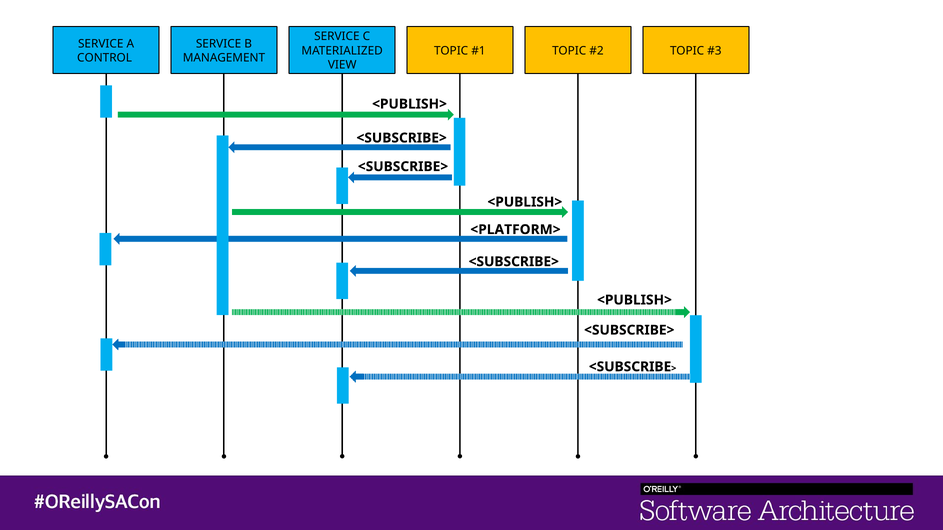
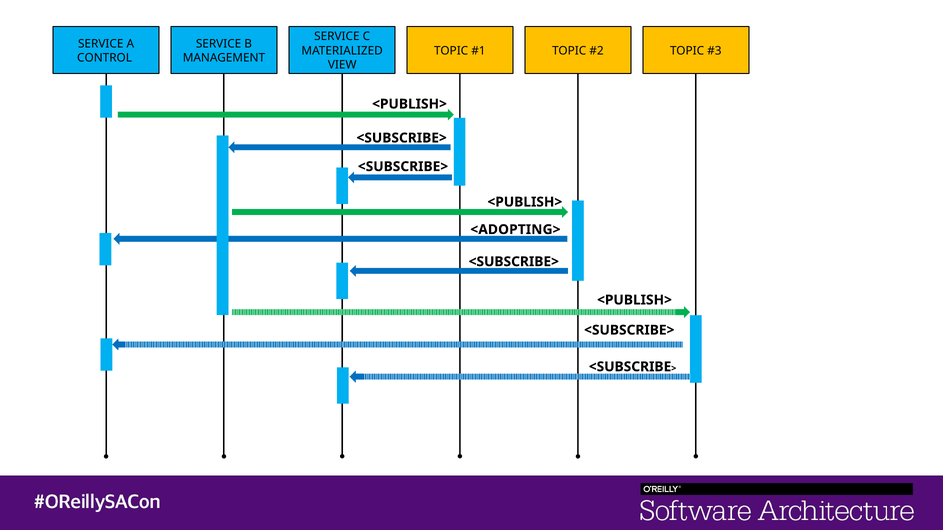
<PLATFORM>: <PLATFORM> -> <ADOPTING> (515, 230)
